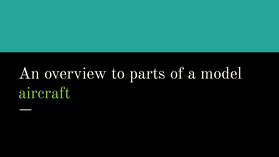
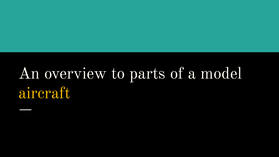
aircraft colour: light green -> yellow (44, 93)
